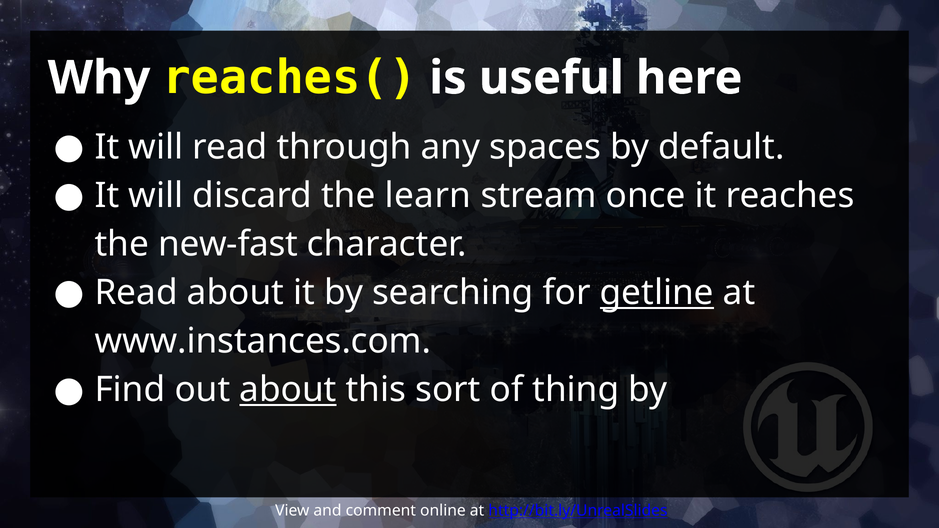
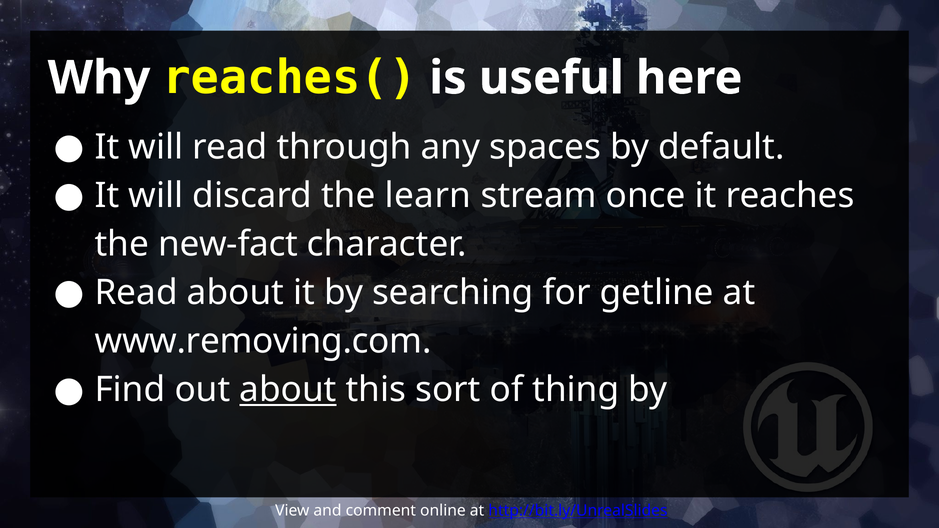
new-fast: new-fast -> new-fact (228, 244)
getline underline: present -> none (657, 293)
www.instances.com: www.instances.com -> www.removing.com (263, 341)
